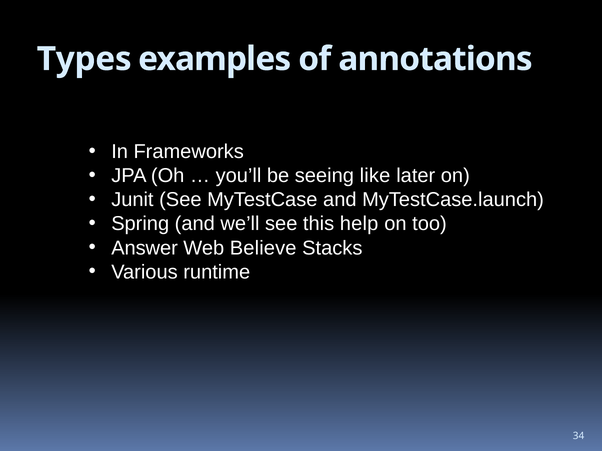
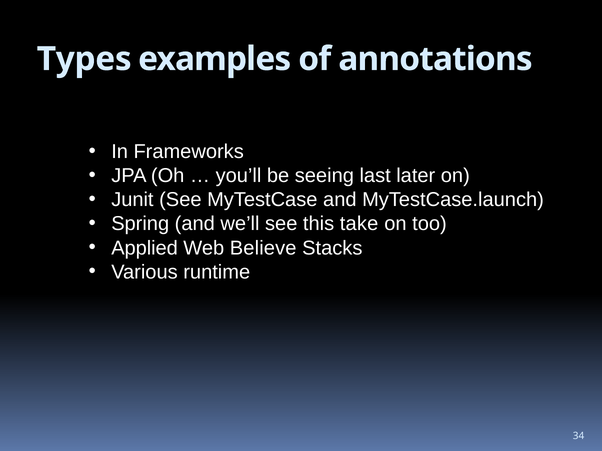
like: like -> last (375, 176)
help: help -> take (359, 224)
Answer: Answer -> Applied (145, 248)
